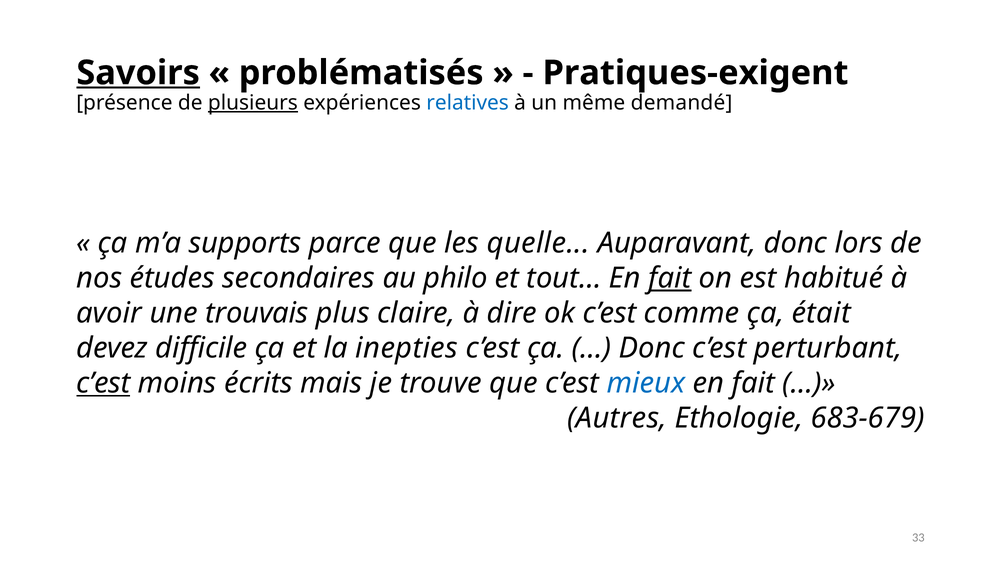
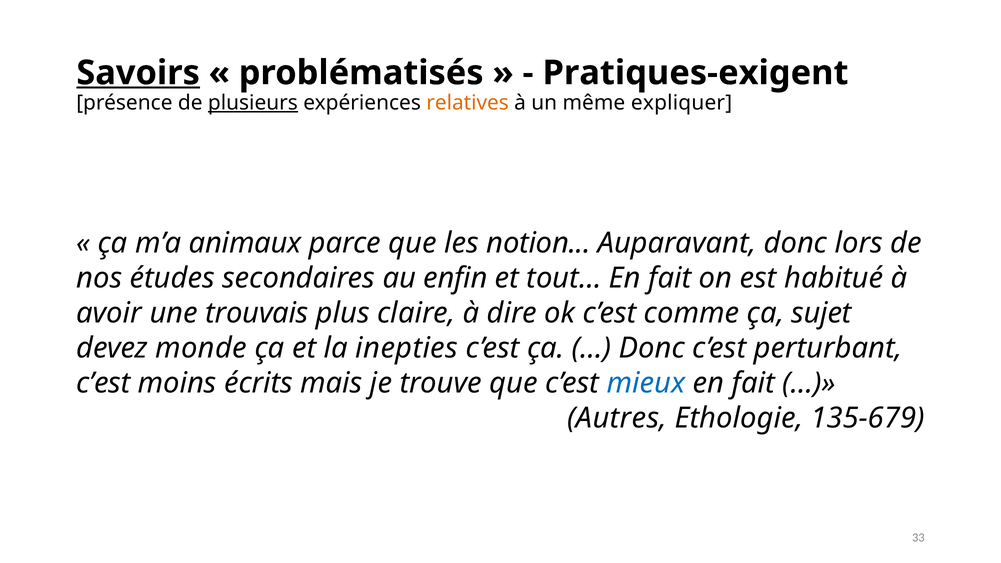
relatives colour: blue -> orange (468, 103)
demandé: demandé -> expliquer (682, 103)
supports: supports -> animaux (245, 243)
quelle: quelle -> notion (539, 243)
philo: philo -> enfin (456, 278)
fait underline: present -> none (670, 278)
était: était -> sujet (822, 313)
difficile: difficile -> monde (201, 348)
c’est underline: present -> none (103, 383)
683-679: 683-679 -> 135-679 (868, 418)
